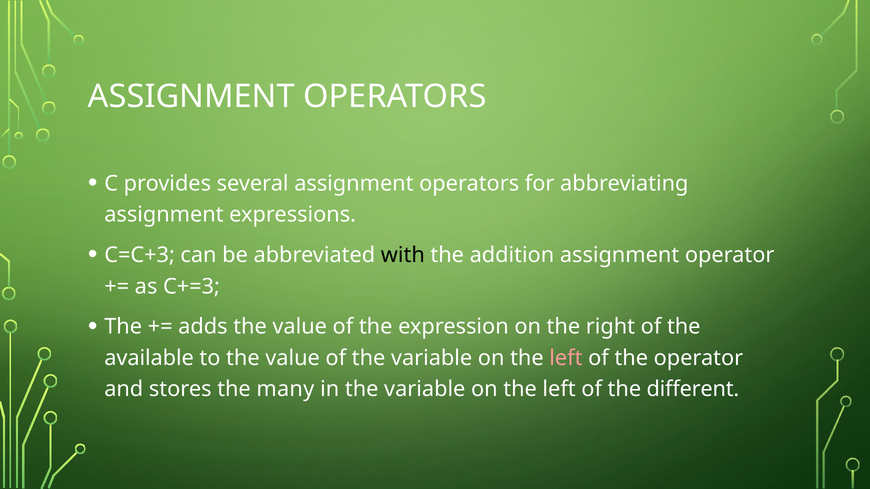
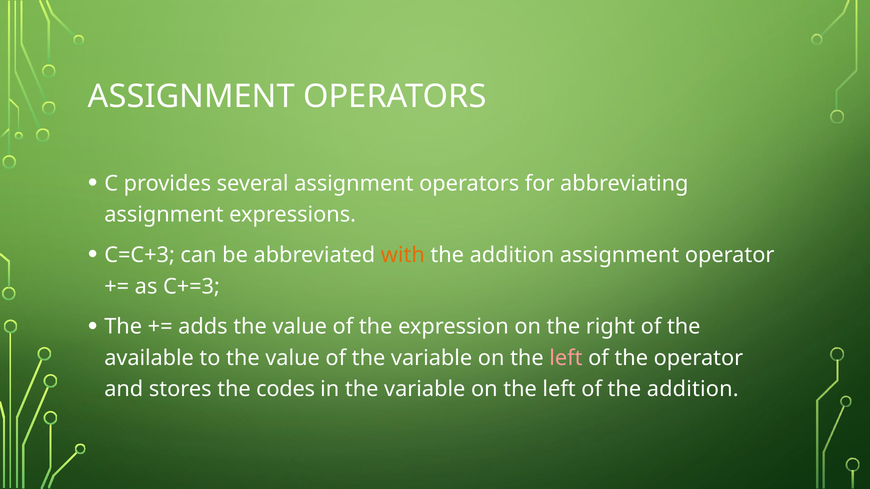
with colour: black -> orange (403, 255)
many: many -> codes (286, 390)
of the different: different -> addition (693, 390)
